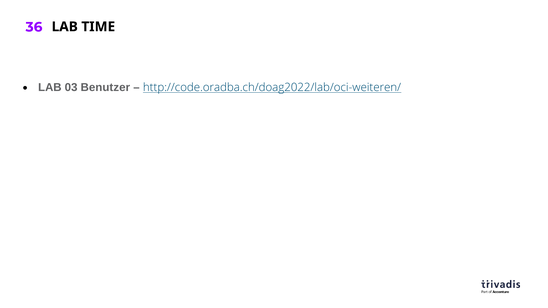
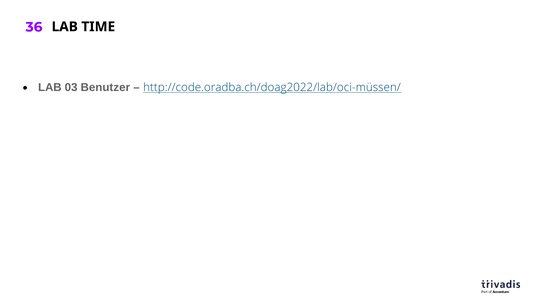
http://code.oradba.ch/doag2022/lab/oci-weiteren/: http://code.oradba.ch/doag2022/lab/oci-weiteren/ -> http://code.oradba.ch/doag2022/lab/oci-müssen/ (272, 88)
